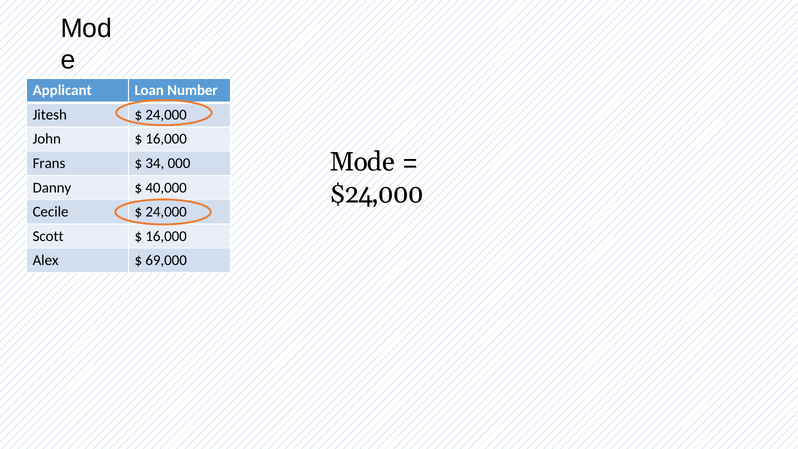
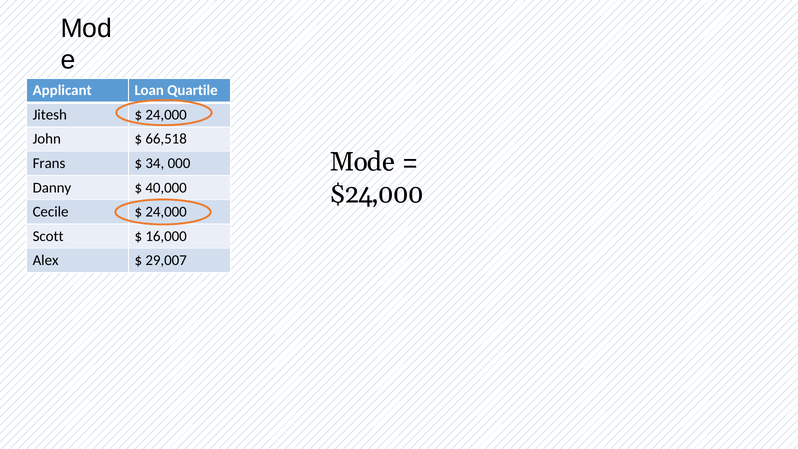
Number: Number -> Quartile (192, 90)
16,000: 16,000 -> 66,518 (166, 139)
69,000: 69,000 -> 29,007 (166, 260)
